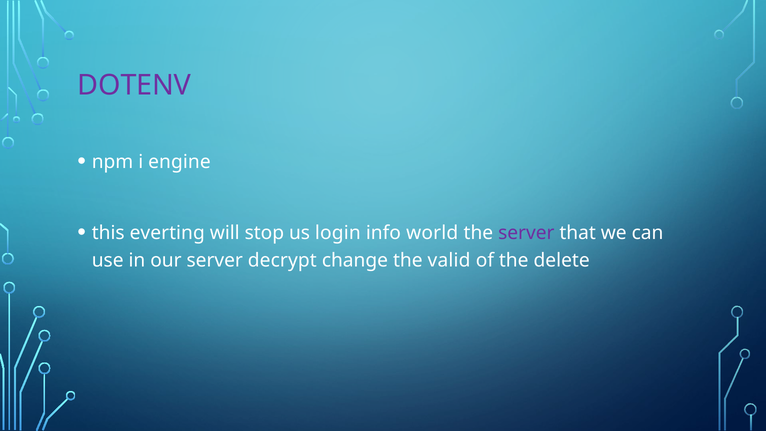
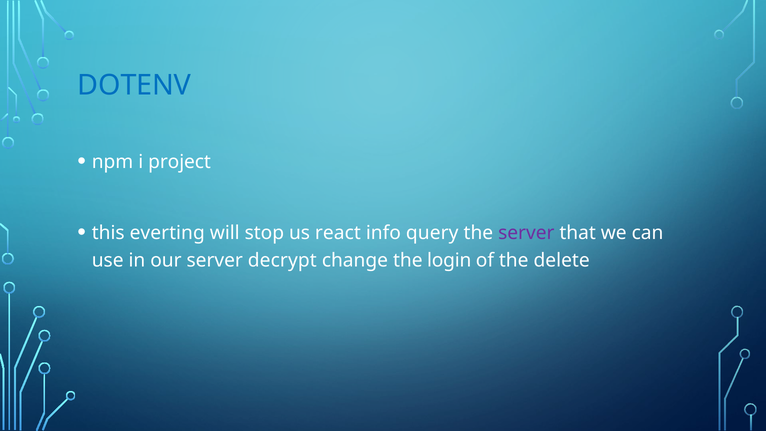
DOTENV colour: purple -> blue (134, 85)
engine: engine -> project (180, 162)
login: login -> react (338, 233)
world: world -> query (432, 233)
valid: valid -> login (449, 260)
